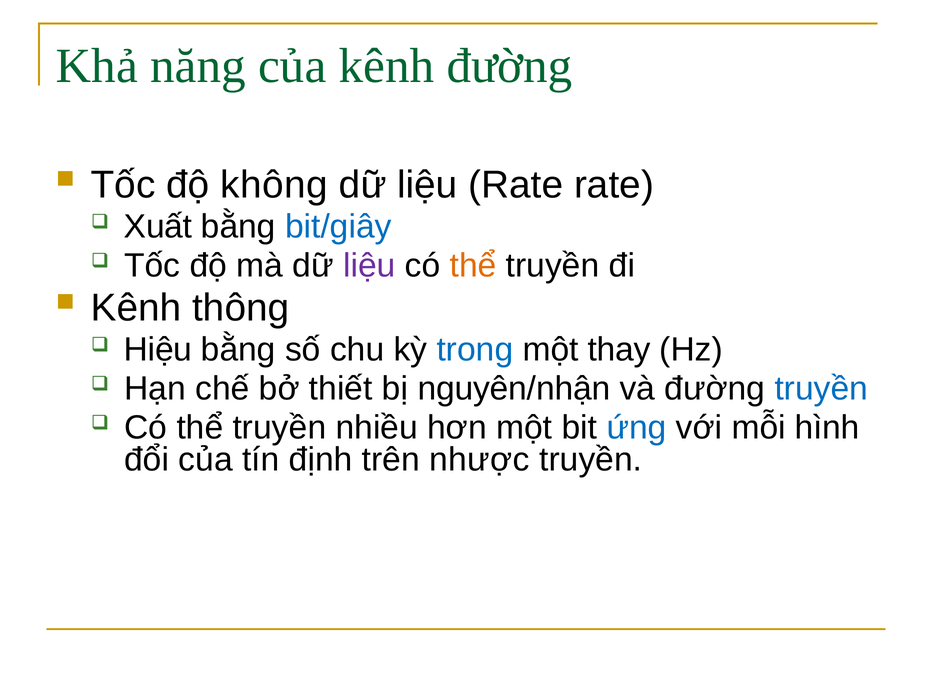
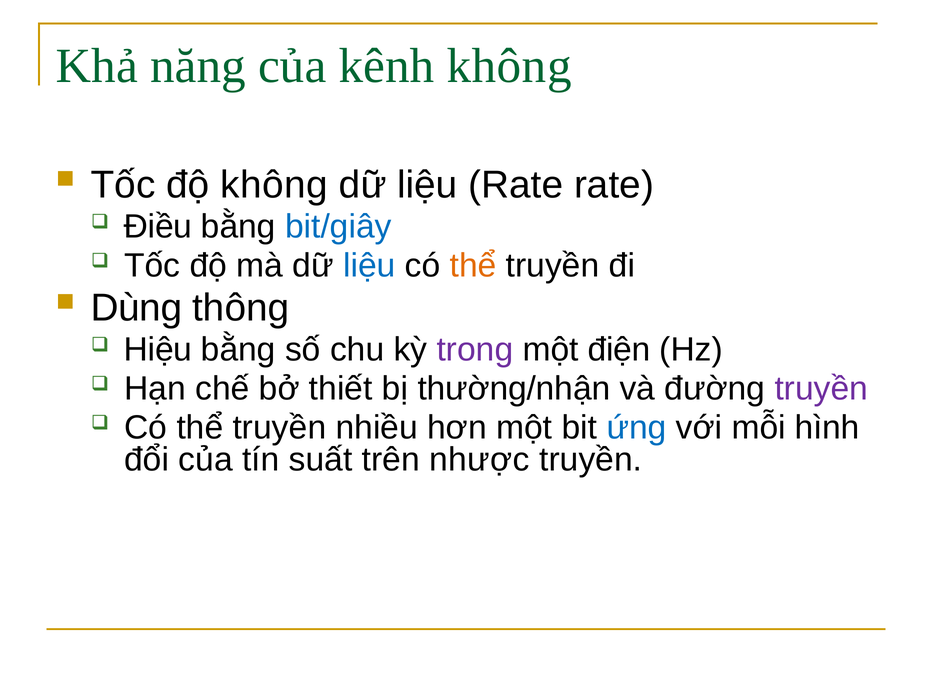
kênh đường: đường -> không (509, 66)
Xuất: Xuất -> Điều (158, 226)
liệu colour: purple -> blue (369, 265)
Kênh: Kênh -> Dùng (136, 308)
trong colour: blue -> purple (475, 350)
thay: thay -> điện (619, 350)
nguyên/nhận: nguyên/nhận -> thường/nhận (514, 389)
truyền colour: blue -> purple (821, 389)
định: định -> suất (321, 460)
